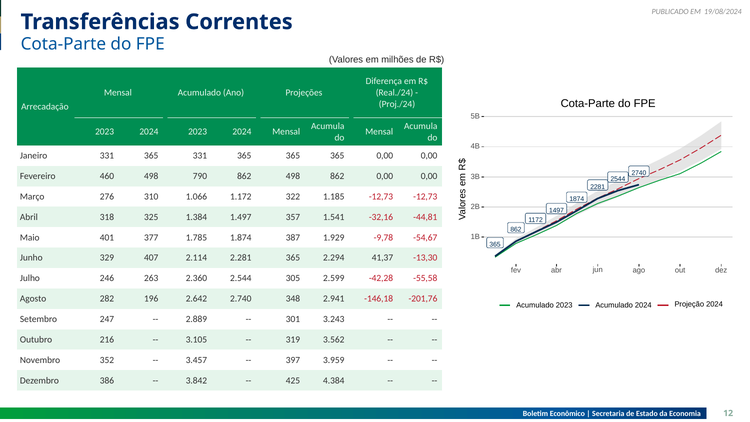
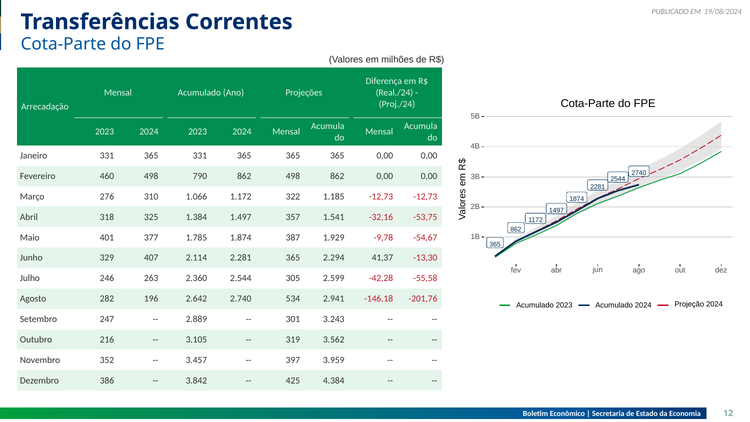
-44,81: -44,81 -> -53,75 (425, 217)
348: 348 -> 534 (293, 299)
